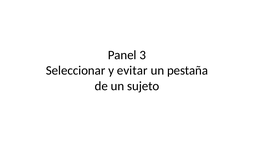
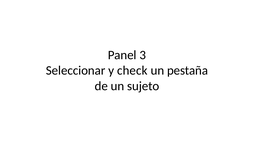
evitar: evitar -> check (132, 70)
